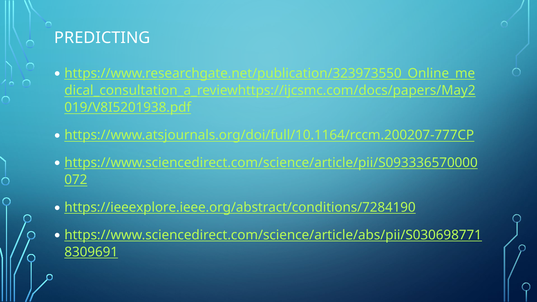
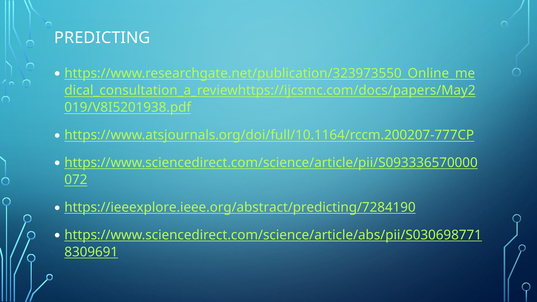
https://ieeexplore.ieee.org/abstract/conditions/7284190: https://ieeexplore.ieee.org/abstract/conditions/7284190 -> https://ieeexplore.ieee.org/abstract/predicting/7284190 (240, 207)
